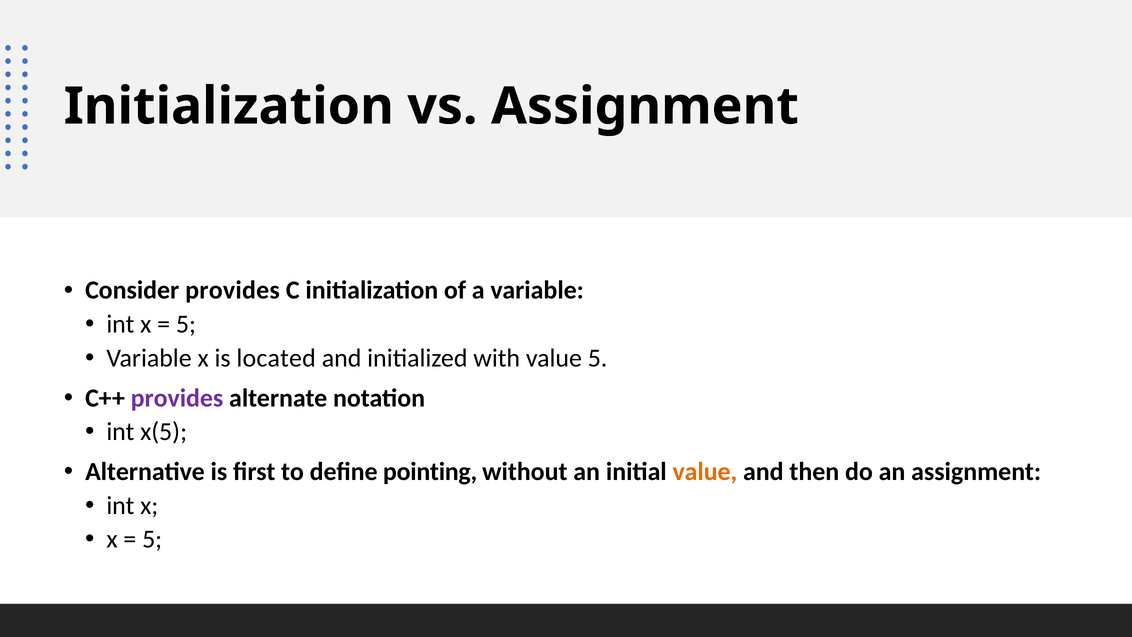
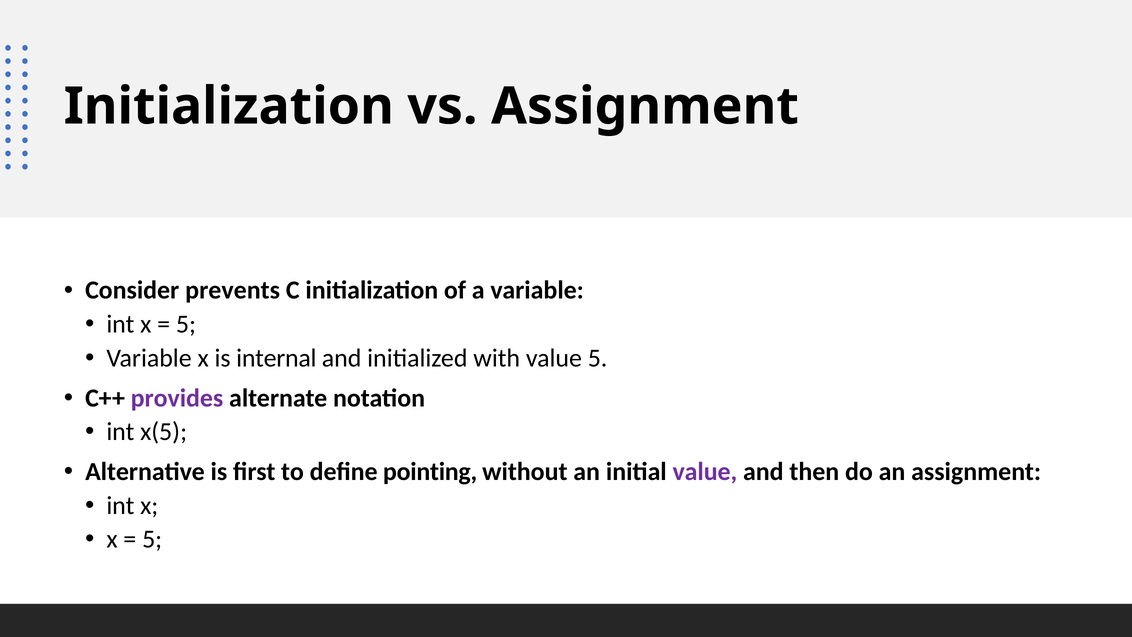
Consider provides: provides -> prevents (233, 290)
located: located -> internal (276, 358)
value colour: orange -> purple (705, 471)
